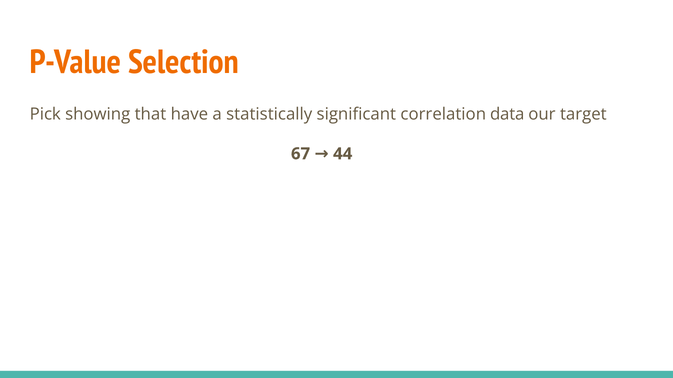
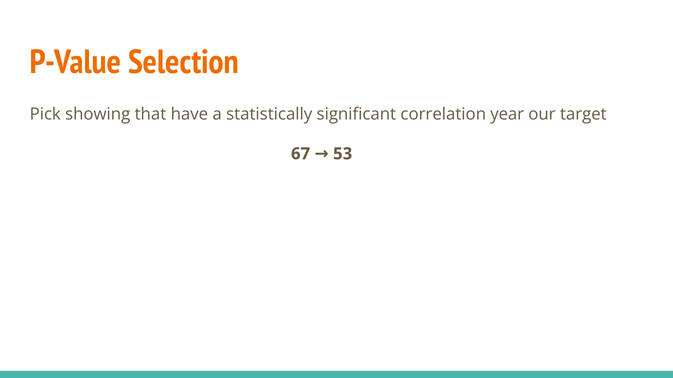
data: data -> year (507, 114)
44: 44 -> 53 (343, 154)
